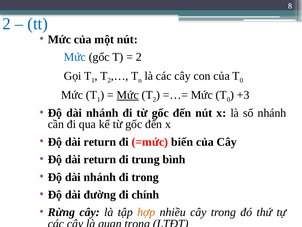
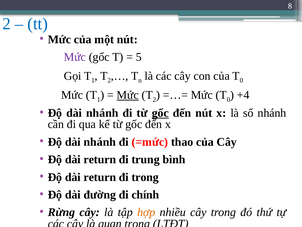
Mức colour: blue -> purple (75, 57)
2: 2 -> 5 (139, 57)
+3: +3 -> +4 (243, 95)
gốc underline: none -> present (160, 113)
return: return -> nhánh (100, 142)
biến: biến -> thao (182, 142)
nhánh: nhánh -> return (100, 177)
